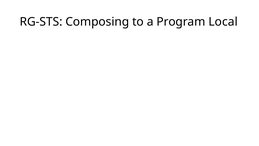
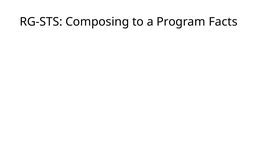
Local: Local -> Facts (223, 22)
